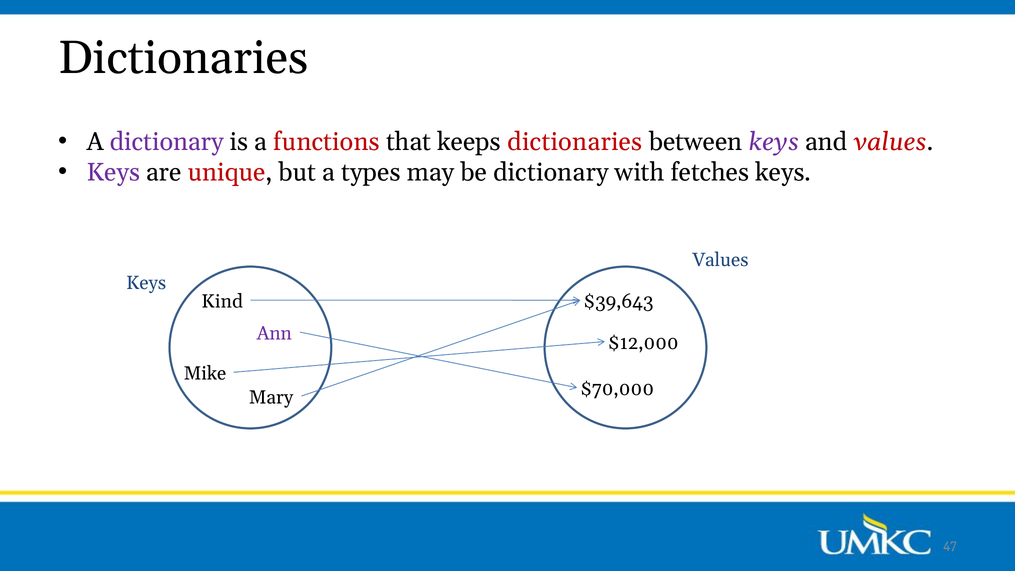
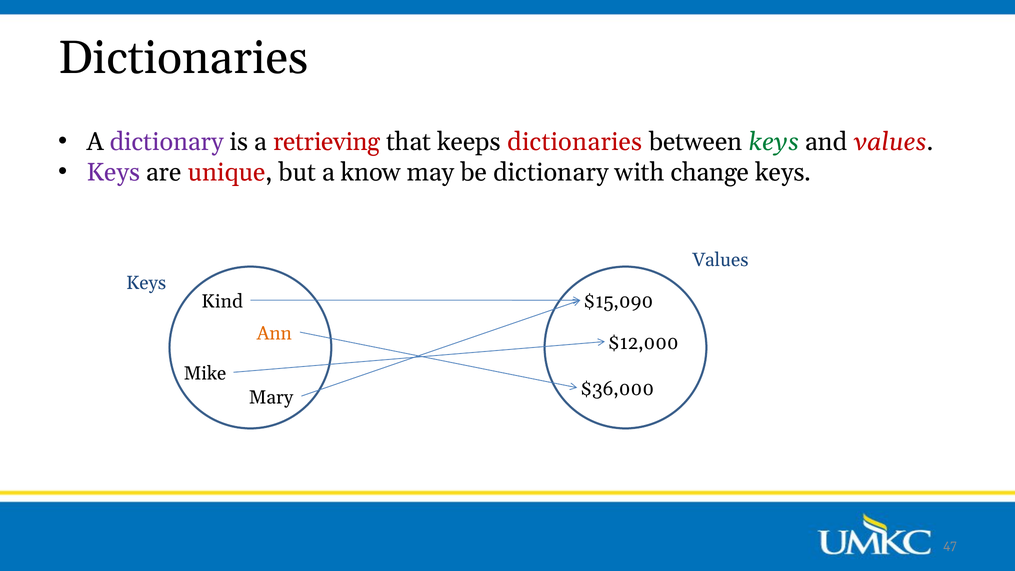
functions: functions -> retrieving (327, 142)
keys colour: purple -> green (774, 142)
types: types -> know (371, 172)
fetches: fetches -> change (710, 172)
$39,643: $39,643 -> $15,090 (618, 301)
Ann colour: purple -> orange (274, 333)
$70,000: $70,000 -> $36,000 (617, 389)
